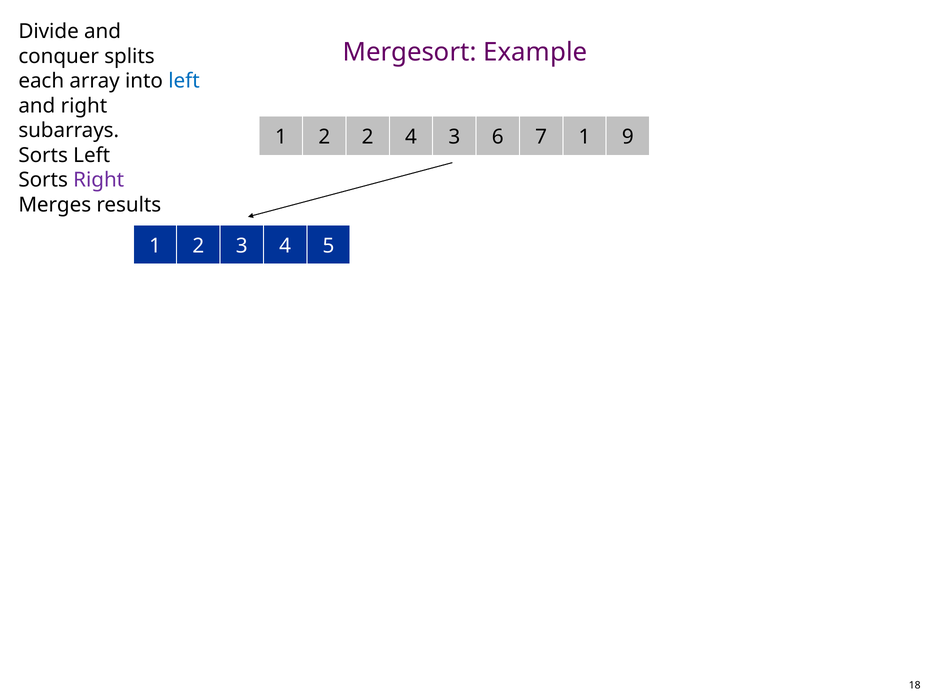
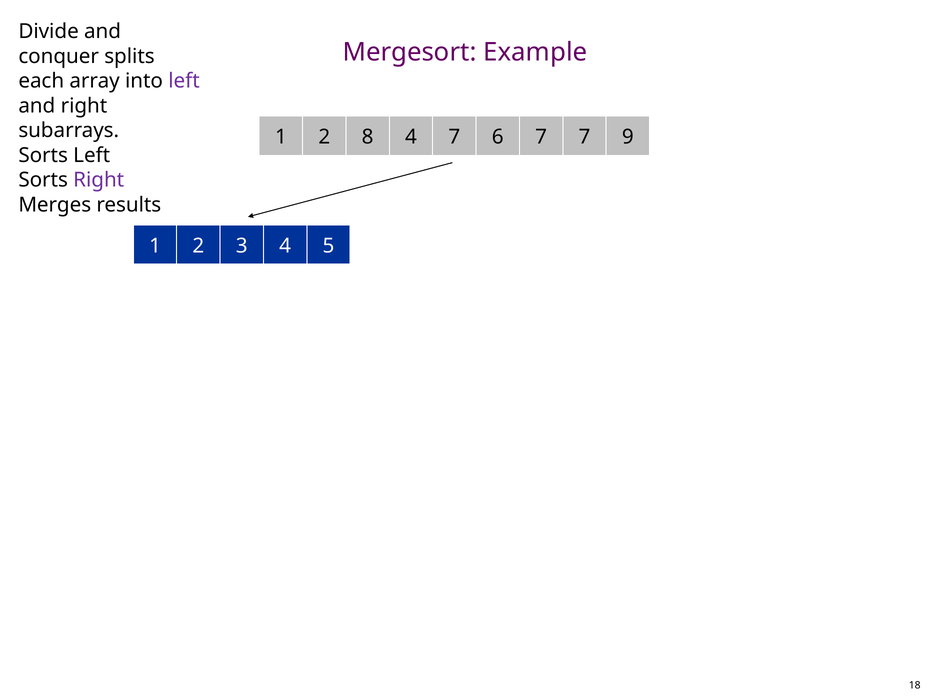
left colour: blue -> purple (184, 81)
2 2: 2 -> 8 (368, 137)
4 3: 3 -> 7 (454, 137)
1 1: 1 -> 7 (584, 137)
